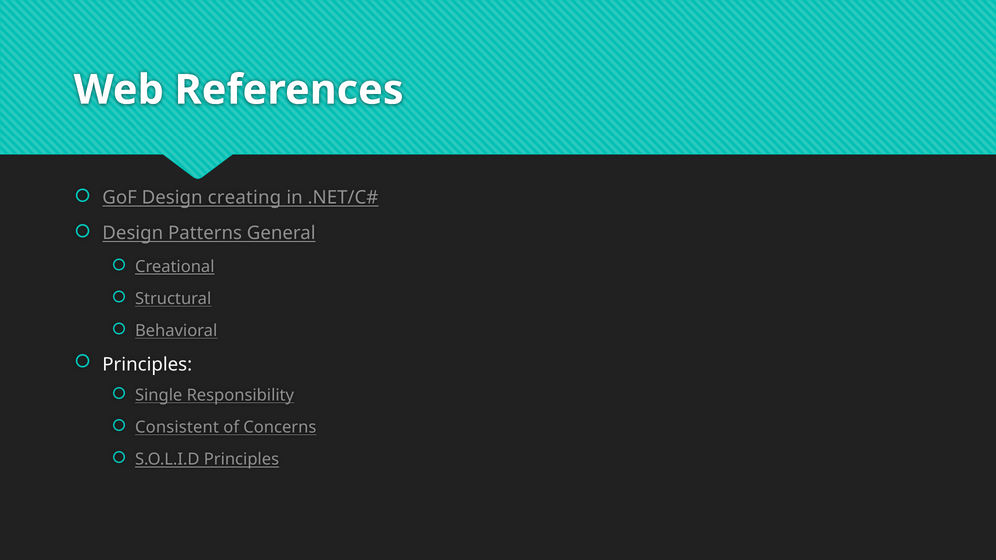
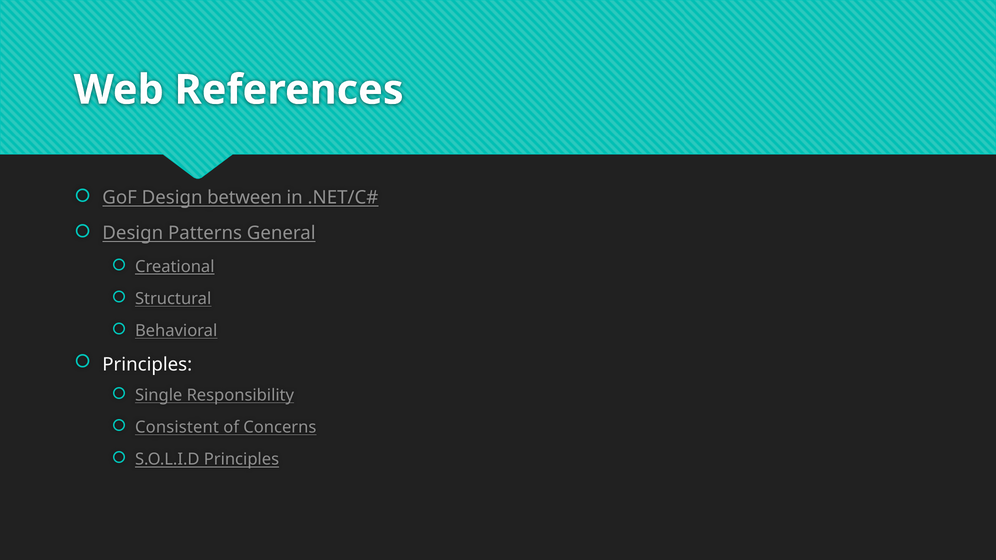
creating: creating -> between (245, 198)
